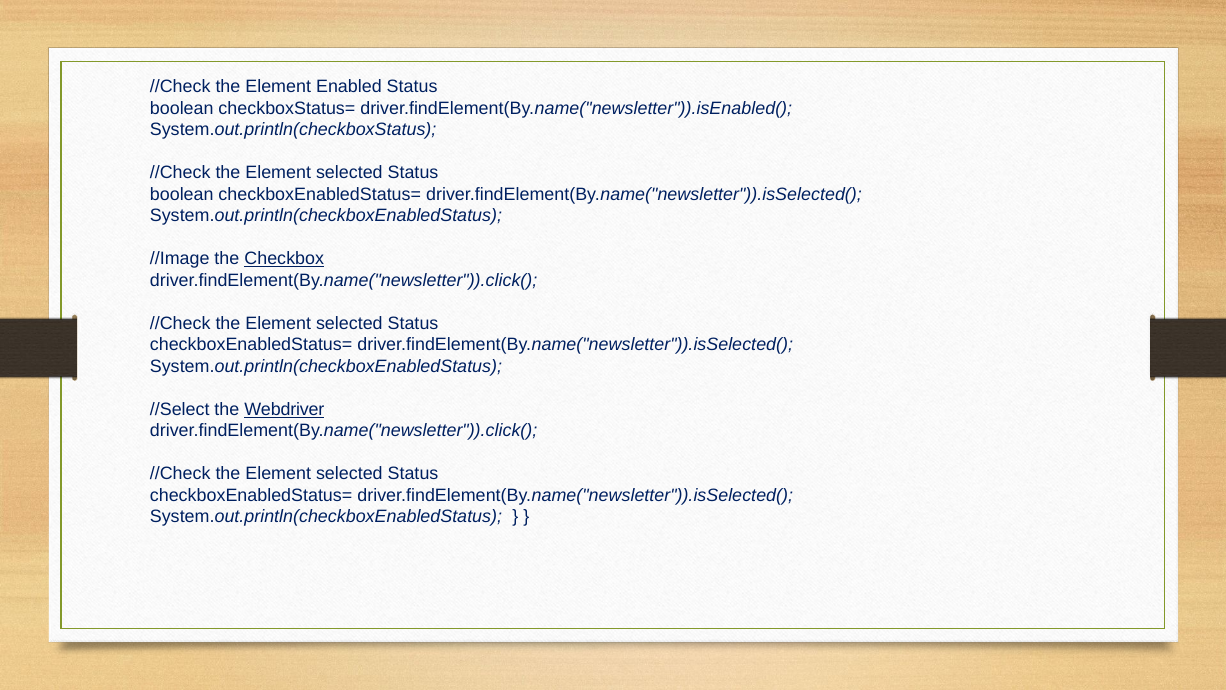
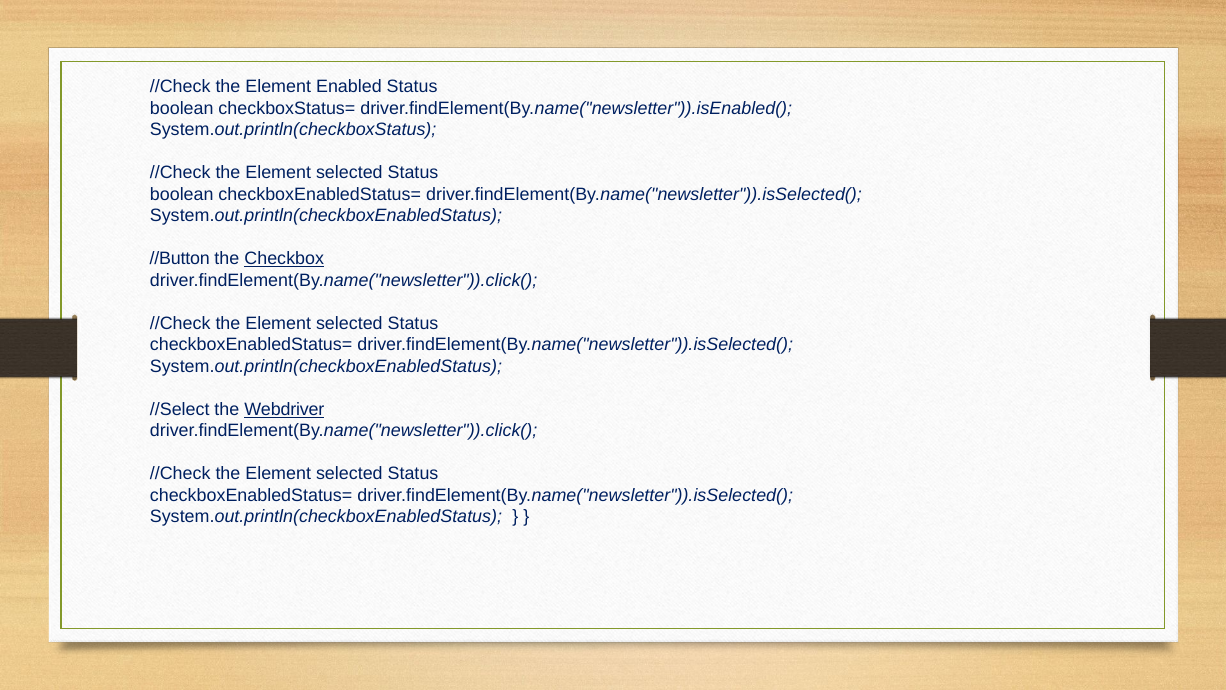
//Image: //Image -> //Button (180, 259)
